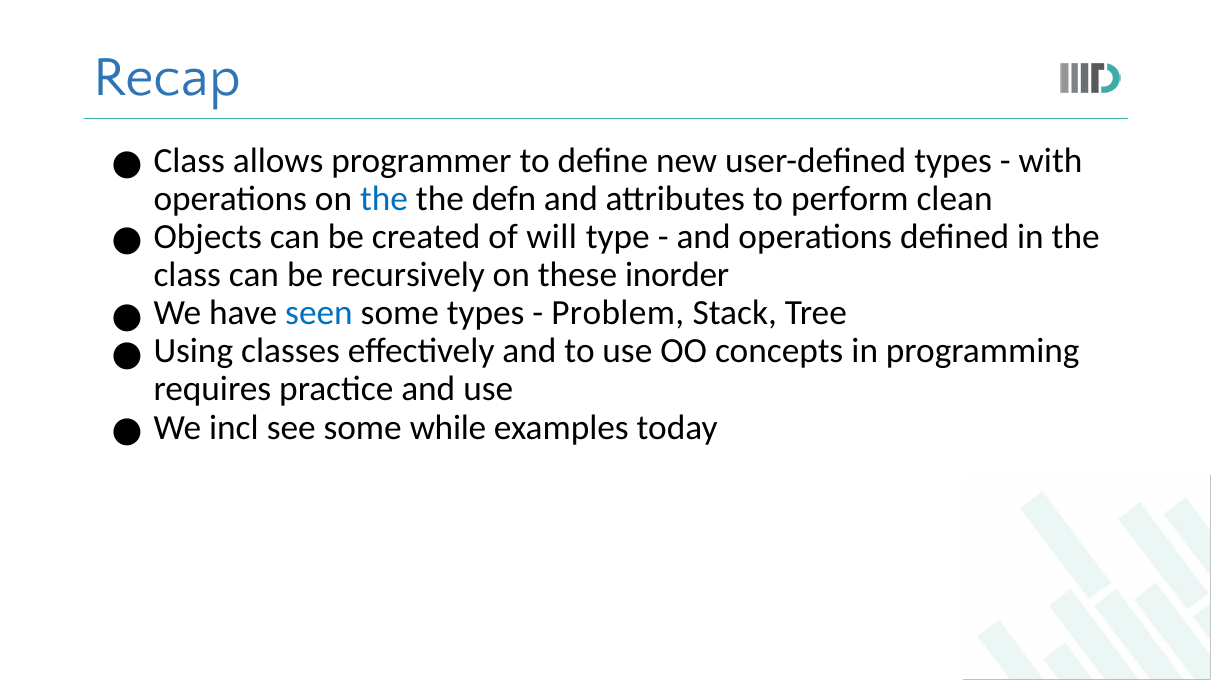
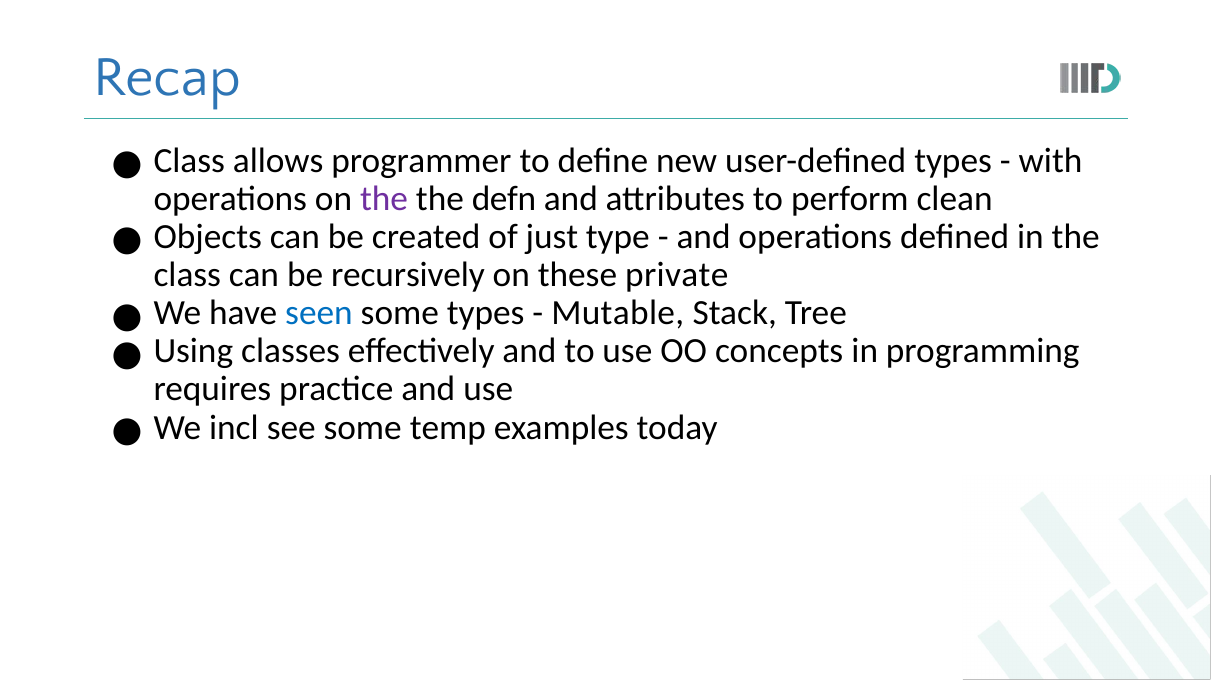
the colour: blue -> purple (384, 199)
will: will -> just (552, 237)
inorder: inorder -> private (677, 275)
Problem: Problem -> Mutable (618, 313)
while: while -> temp (448, 428)
